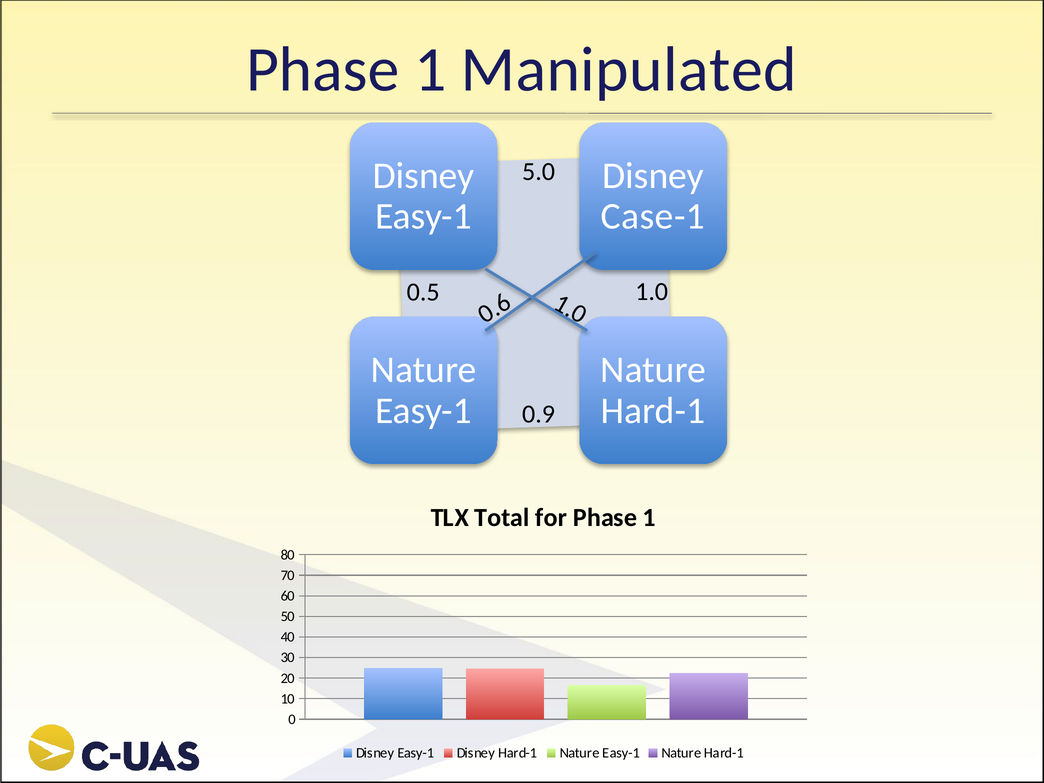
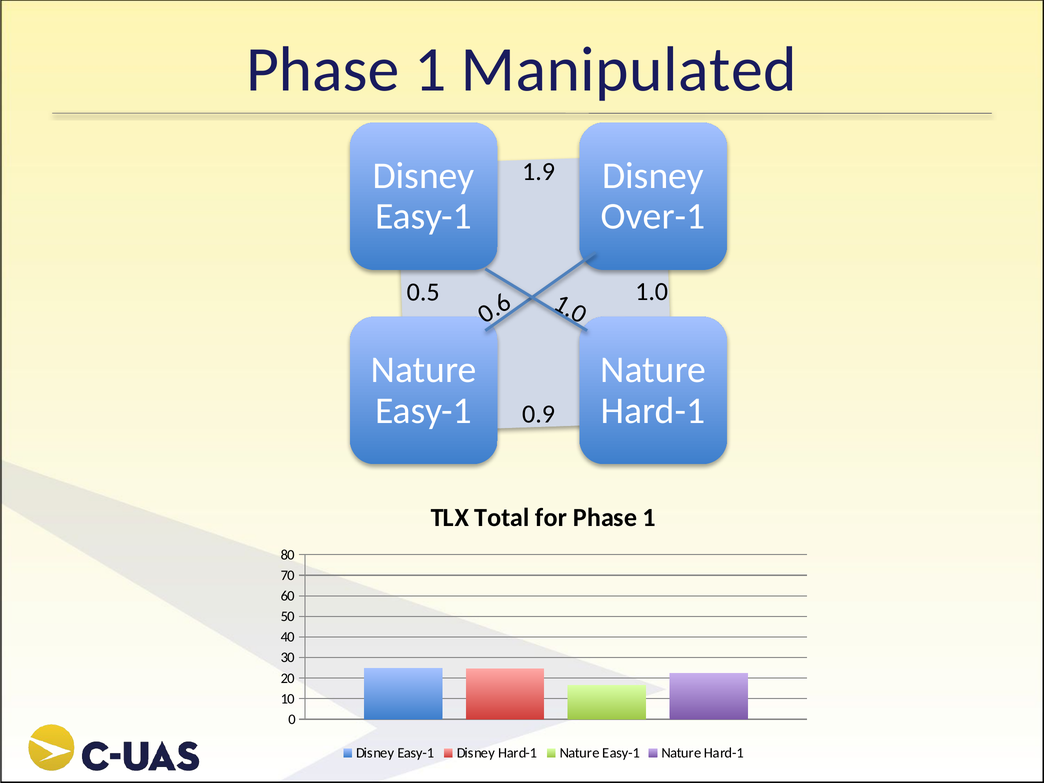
5.0: 5.0 -> 1.9 (539, 172)
Case-1: Case-1 -> Over-1 (653, 216)
